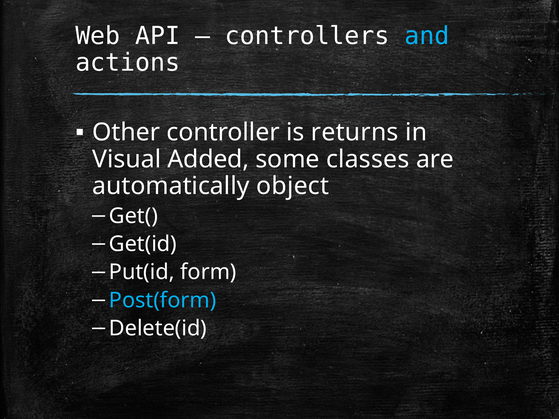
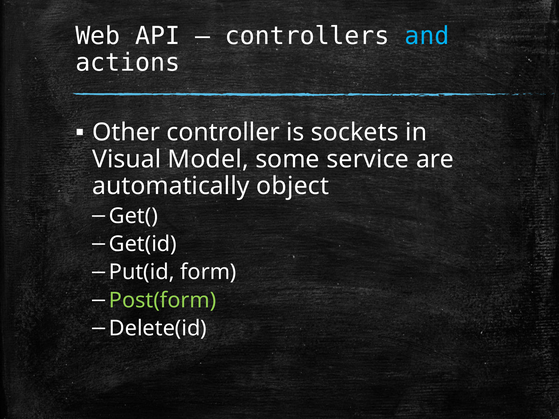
returns: returns -> sockets (355, 133)
Added: Added -> Model (208, 159)
classes: classes -> service (368, 159)
Post(form colour: light blue -> light green (163, 300)
